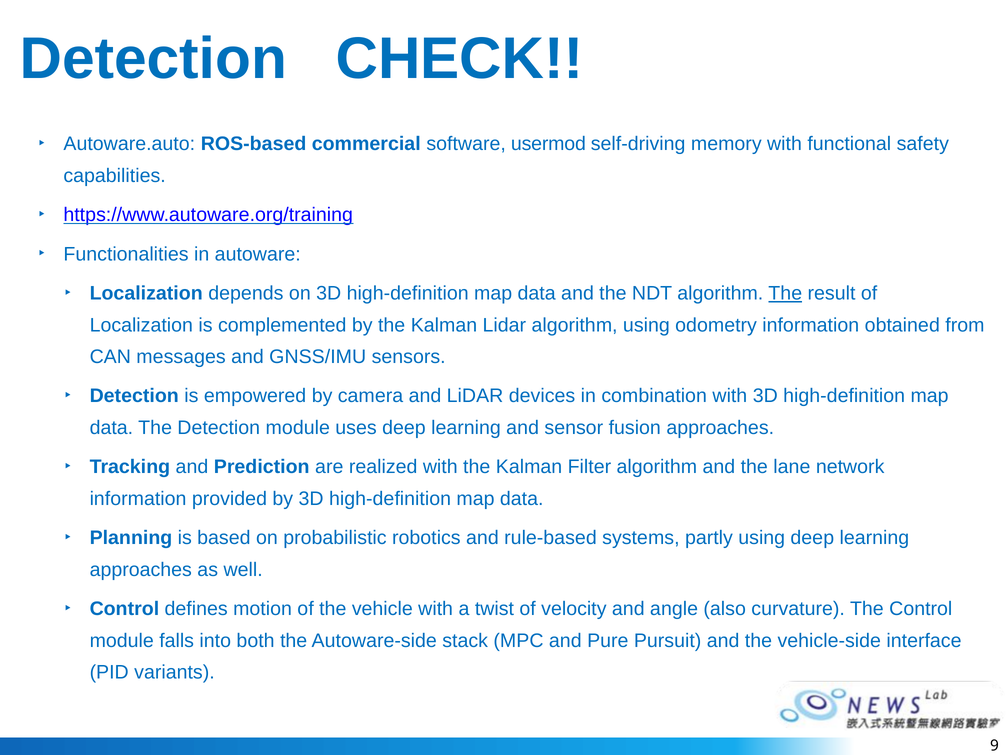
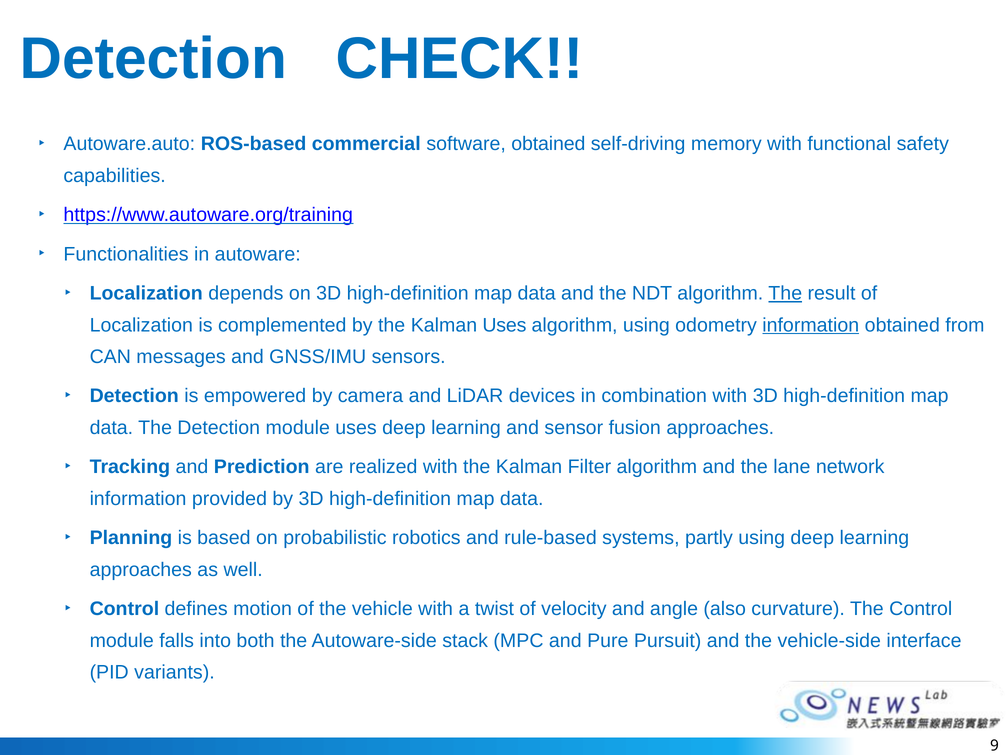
software usermod: usermod -> obtained (548, 144)
Kalman Lidar: Lidar -> Uses (504, 325)
information underline: none -> present (811, 325)
